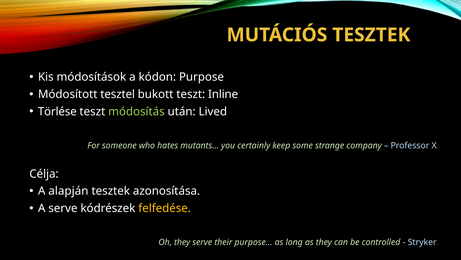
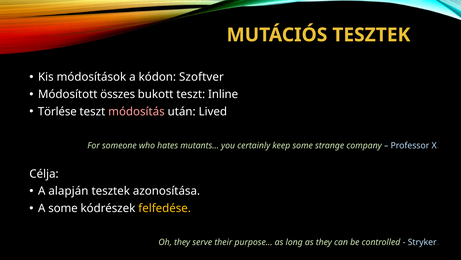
kódon Purpose: Purpose -> Szoftver (201, 77)
tesztel: tesztel -> összes (118, 94)
módosítás colour: light green -> pink (136, 111)
A serve: serve -> some (63, 208)
